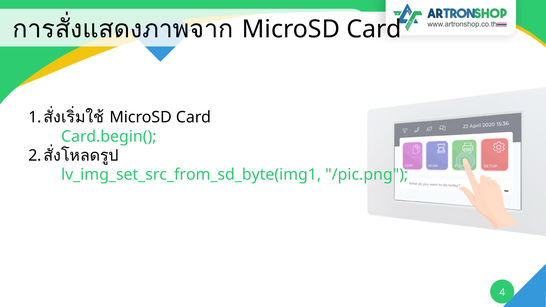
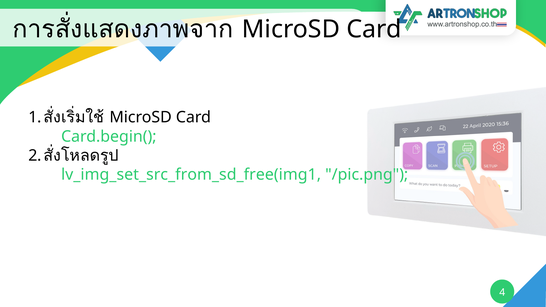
lv_img_set_src_from_sd_byte(img1: lv_img_set_src_from_sd_byte(img1 -> lv_img_set_src_from_sd_free(img1 (191, 175)
